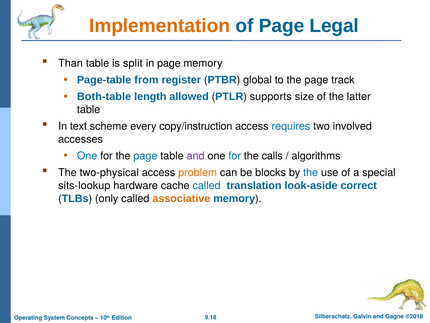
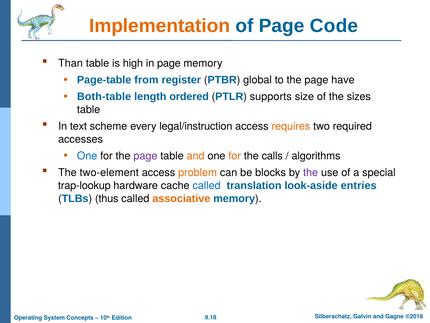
Legal: Legal -> Code (334, 26)
split: split -> high (133, 63)
track: track -> have (343, 80)
allowed: allowed -> ordered (189, 97)
latter: latter -> sizes (359, 97)
copy/instruction: copy/instruction -> legal/instruction (196, 126)
requires colour: blue -> orange (291, 126)
involved: involved -> required (352, 126)
page colour: blue -> purple (145, 156)
and colour: purple -> orange (196, 156)
for colour: blue -> orange (235, 156)
two-physical: two-physical -> two-element (109, 172)
the colour: blue -> purple (311, 172)
sits-lookup: sits-lookup -> trap-lookup (84, 185)
correct: correct -> entries (359, 185)
only: only -> thus (107, 198)
